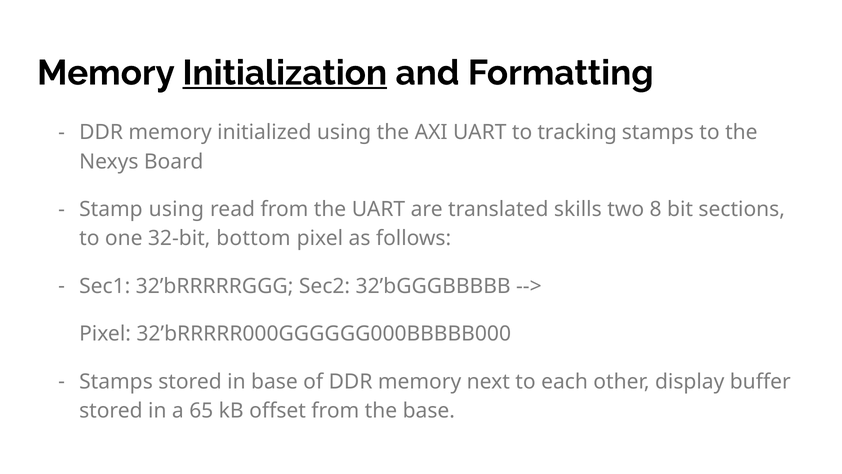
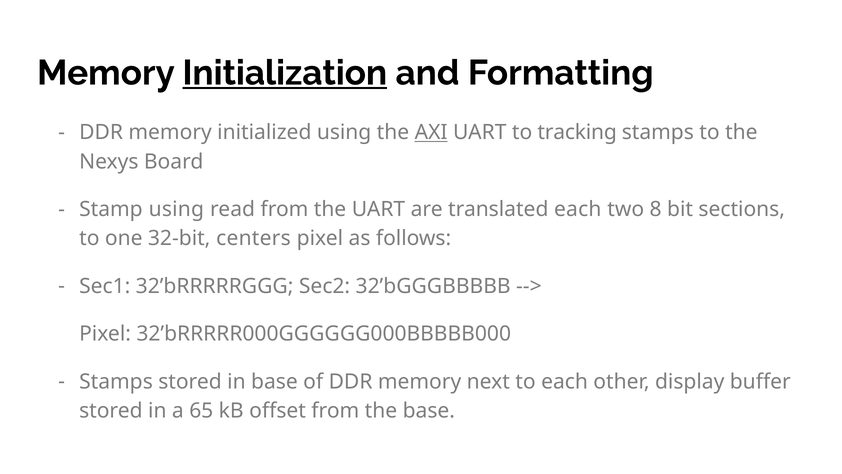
AXI underline: none -> present (431, 132)
translated skills: skills -> each (578, 209)
bottom: bottom -> centers (253, 238)
